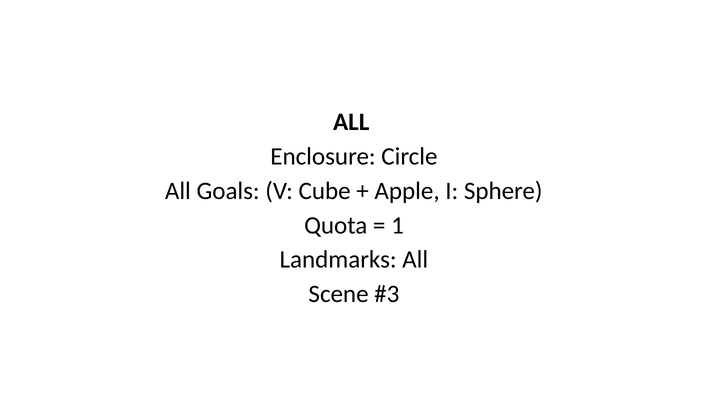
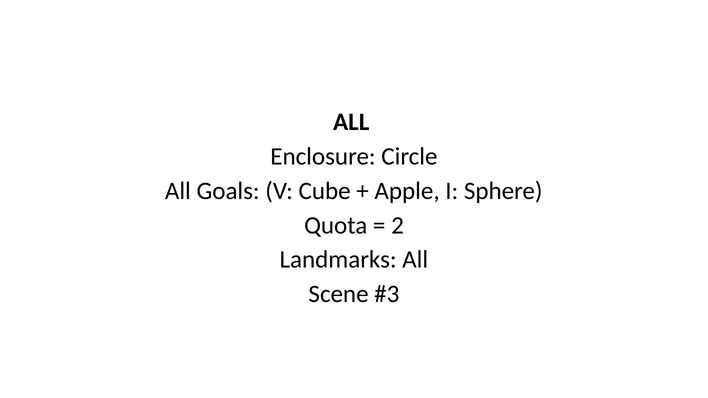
1: 1 -> 2 (397, 225)
